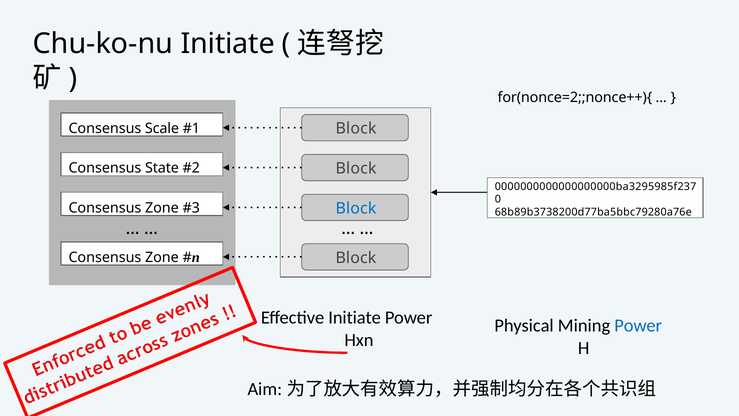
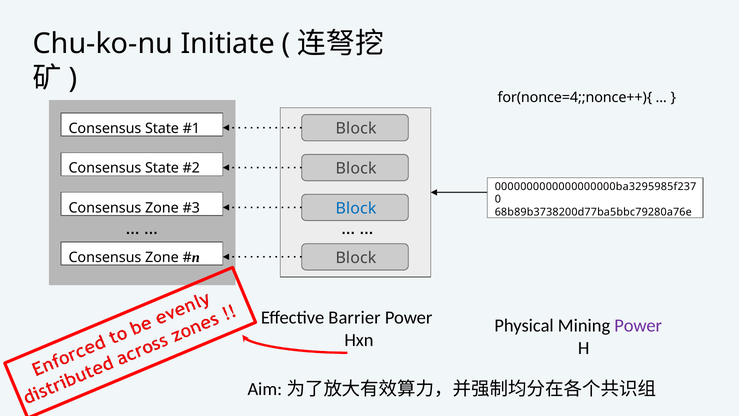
for(nonce=2;;nonce++){: for(nonce=2;;nonce++){ -> for(nonce=4;;nonce++){ (575, 97)
Scale: Scale -> State (162, 128)
Effective Initiate: Initiate -> Barrier (354, 318)
Power colour: blue -> purple (638, 326)
